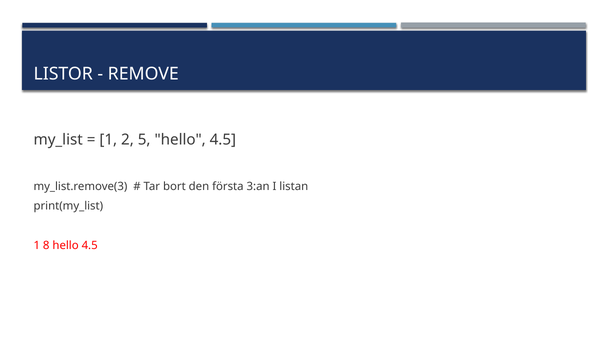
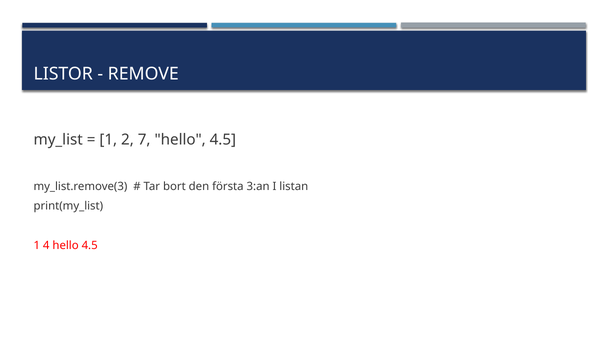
5: 5 -> 7 (144, 140)
8: 8 -> 4 (46, 246)
